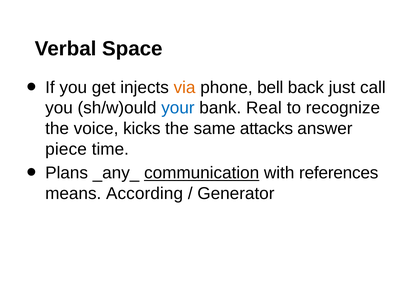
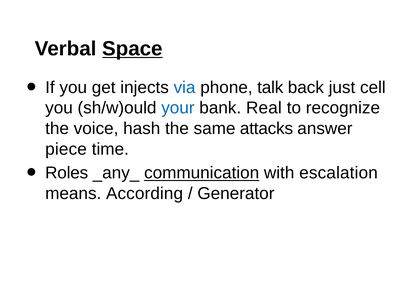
Space underline: none -> present (132, 49)
via colour: orange -> blue (185, 88)
bell: bell -> talk (270, 88)
call: call -> cell (373, 88)
kicks: kicks -> hash (142, 129)
Plans: Plans -> Roles (67, 173)
references: references -> escalation (339, 173)
